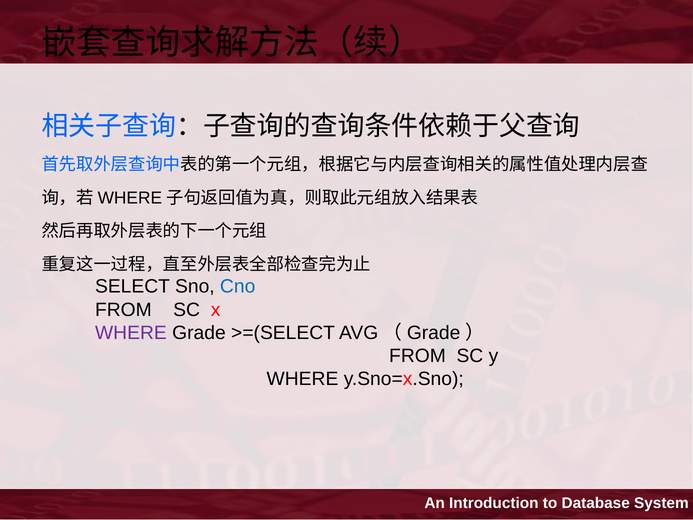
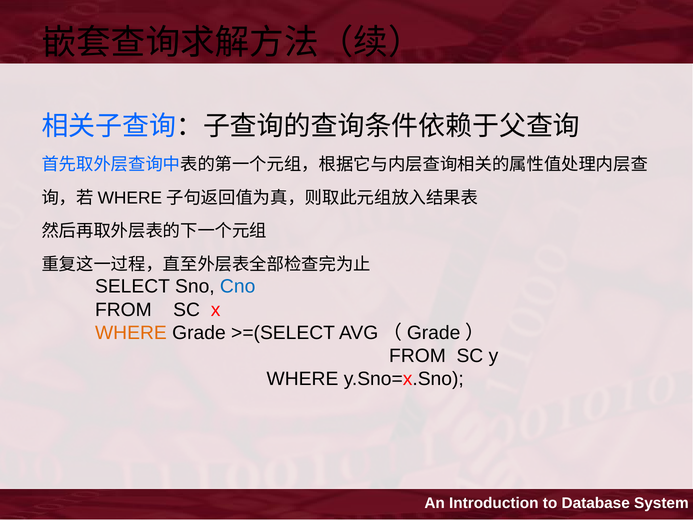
WHERE colour: purple -> orange (131, 333)
